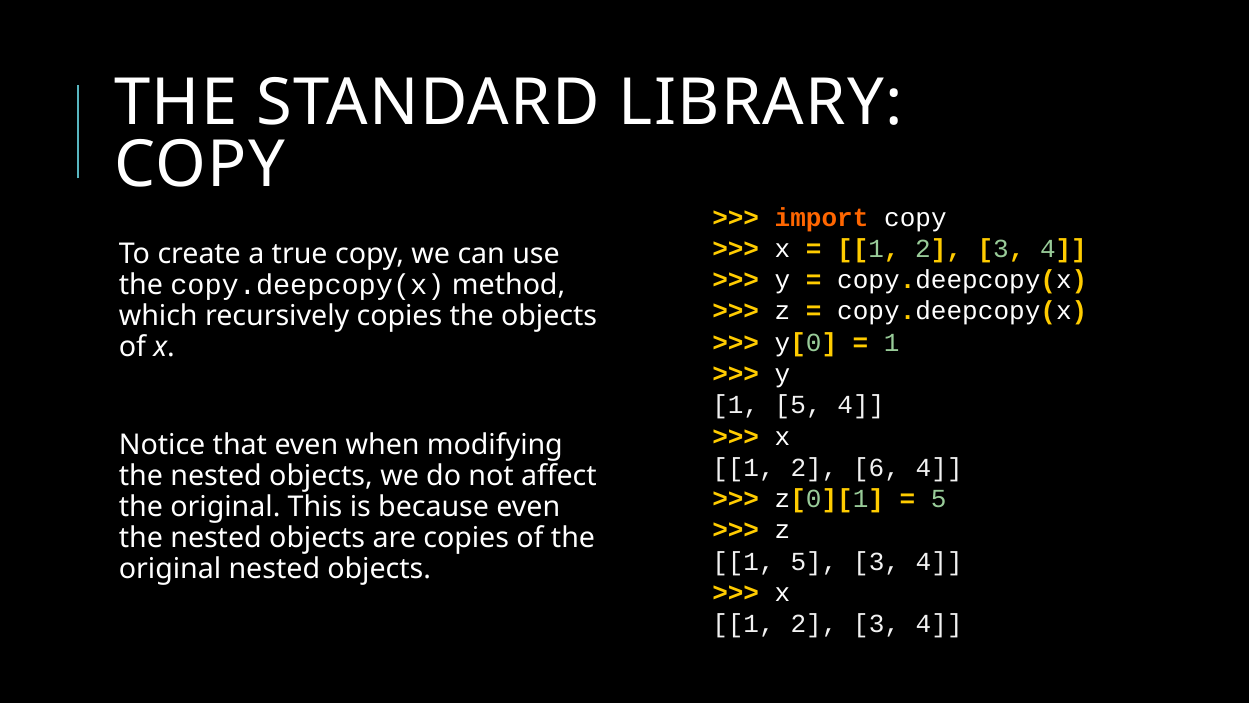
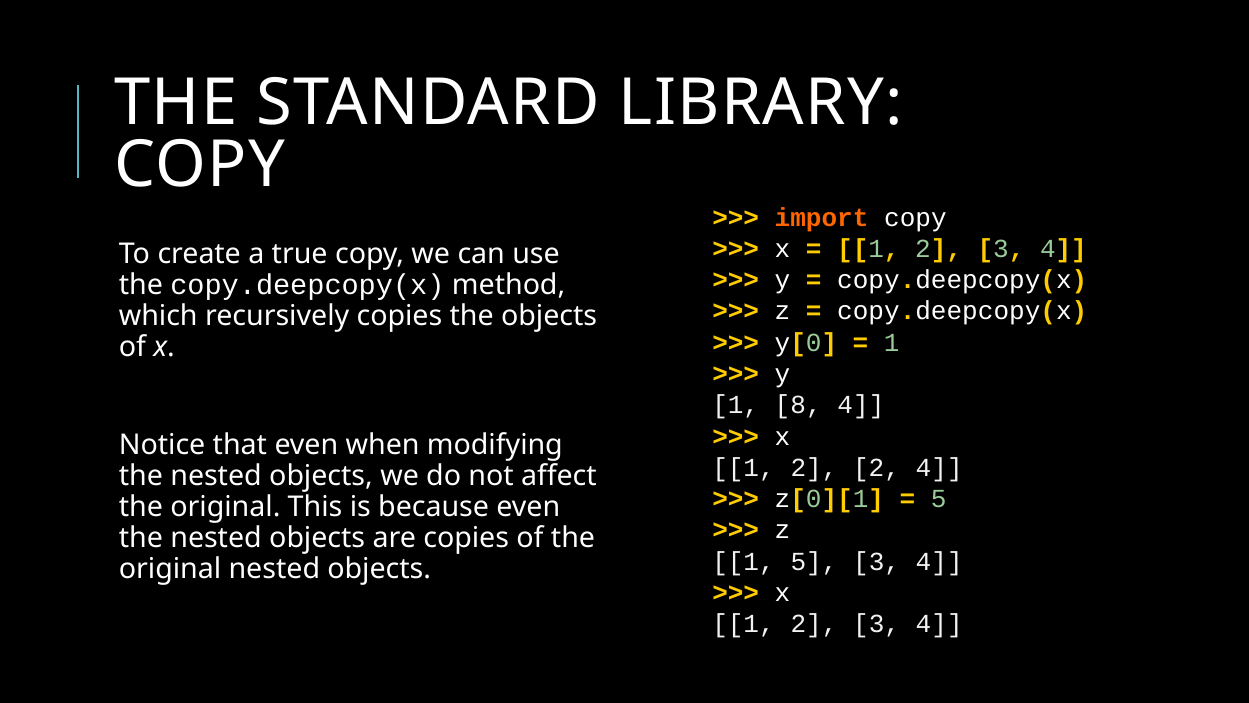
5: 5 -> 8 (798, 405)
2 6: 6 -> 2 (876, 467)
